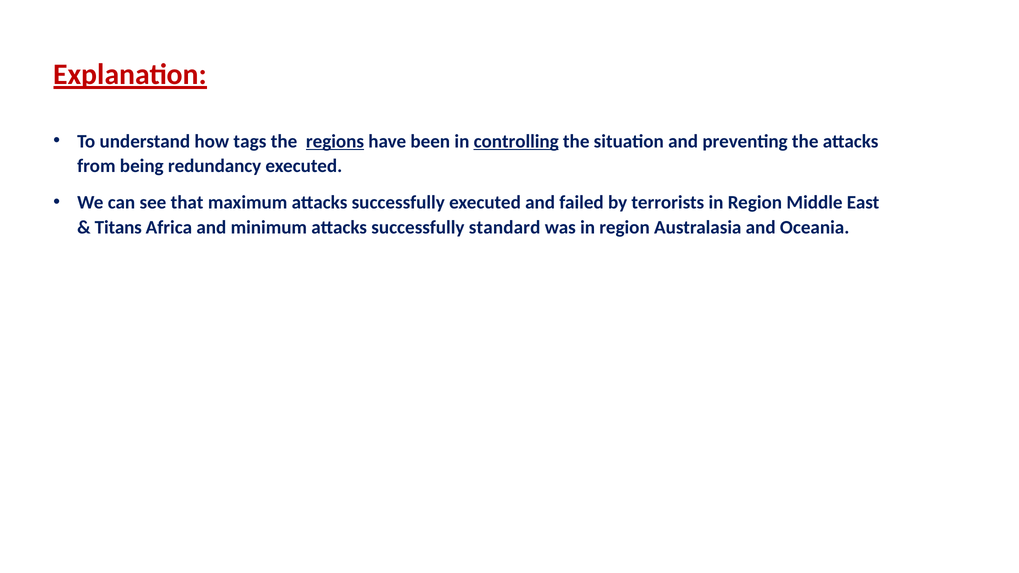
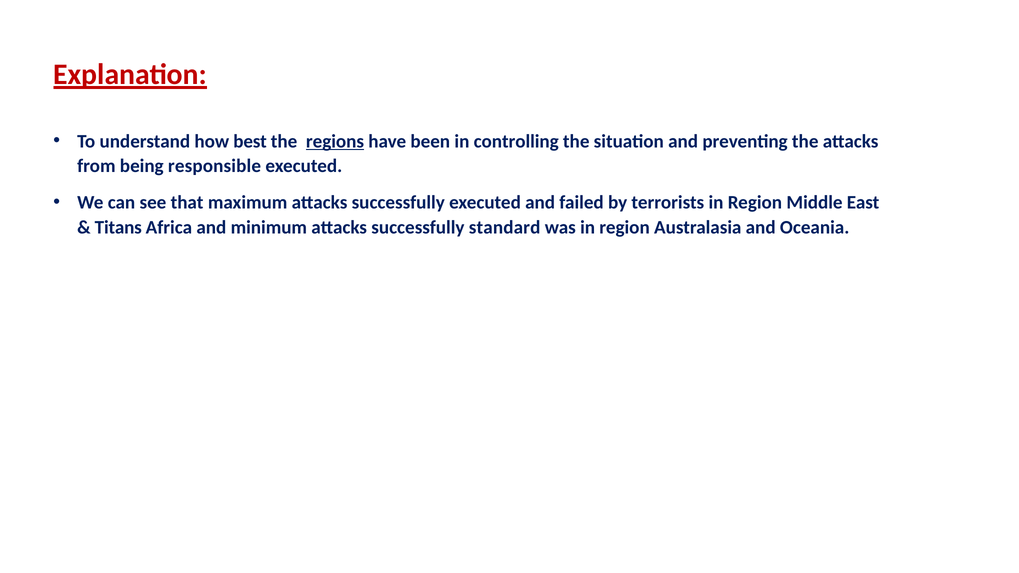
tags: tags -> best (250, 141)
controlling underline: present -> none (516, 141)
redundancy: redundancy -> responsible (214, 166)
